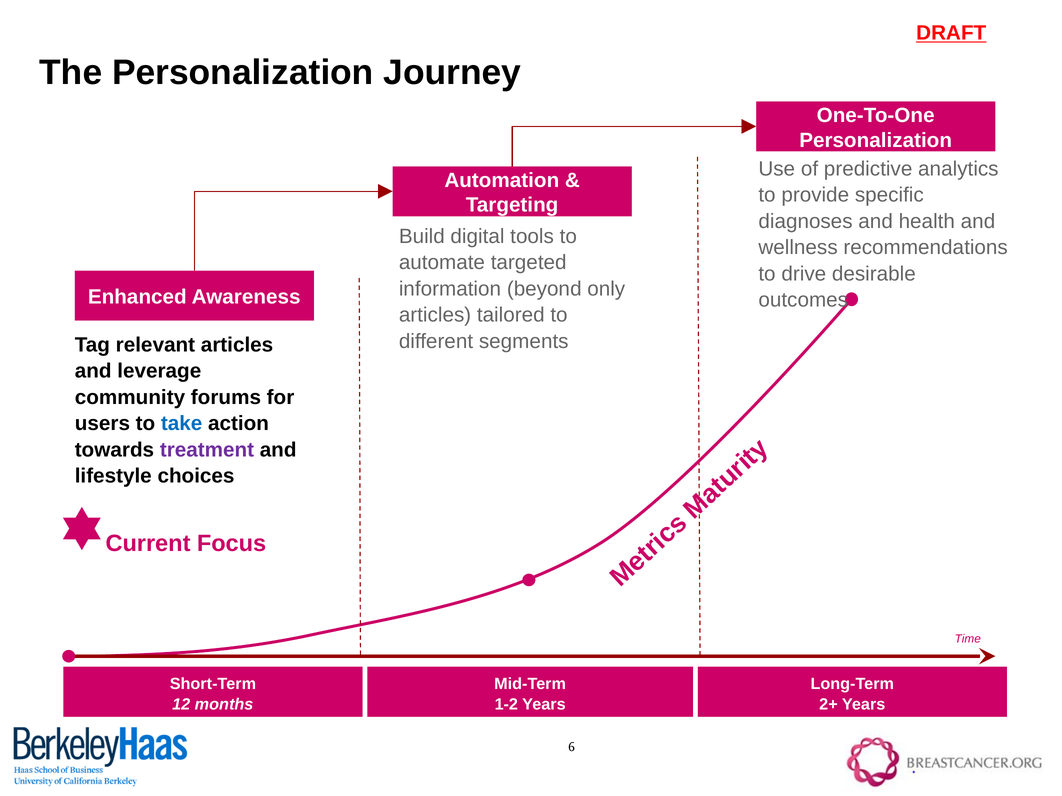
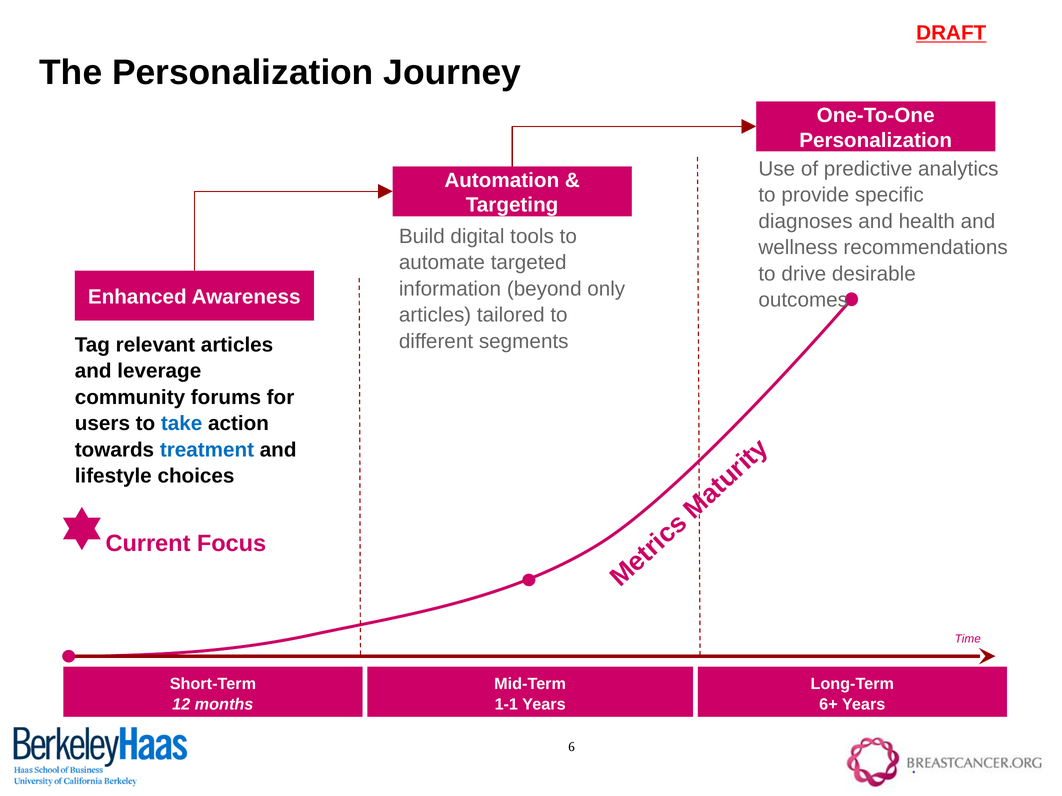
treatment colour: purple -> blue (207, 450)
1-2: 1-2 -> 1-1 (506, 705)
2+: 2+ -> 6+ (828, 705)
